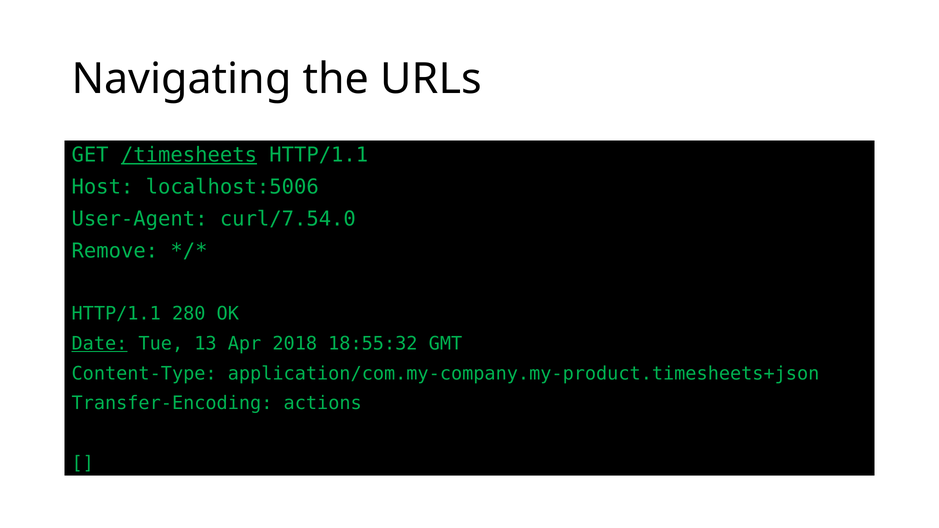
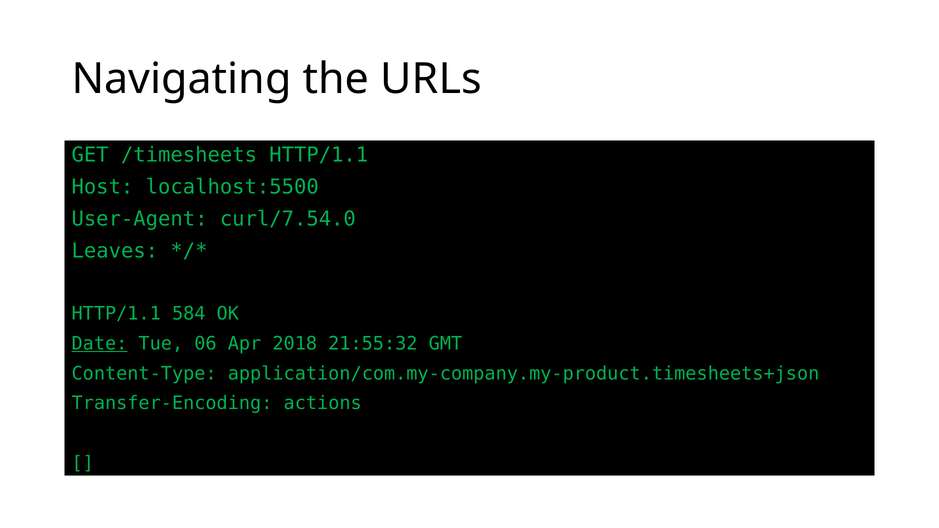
/timesheets underline: present -> none (189, 155)
localhost:5006: localhost:5006 -> localhost:5500 (232, 187)
Remove: Remove -> Leaves (115, 251)
280: 280 -> 584 (189, 314)
13: 13 -> 06 (205, 344)
18:55:32: 18:55:32 -> 21:55:32 (373, 344)
